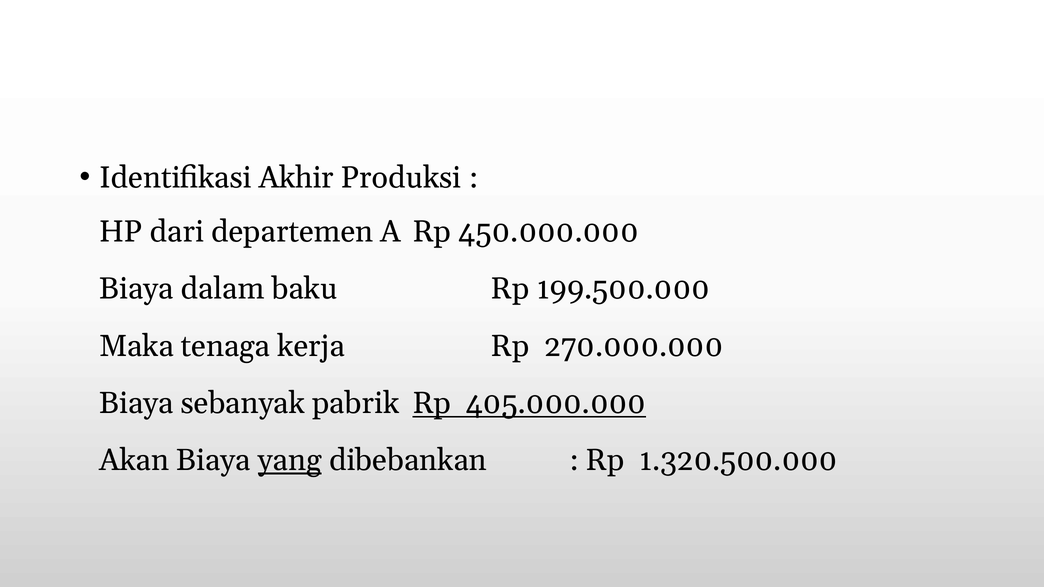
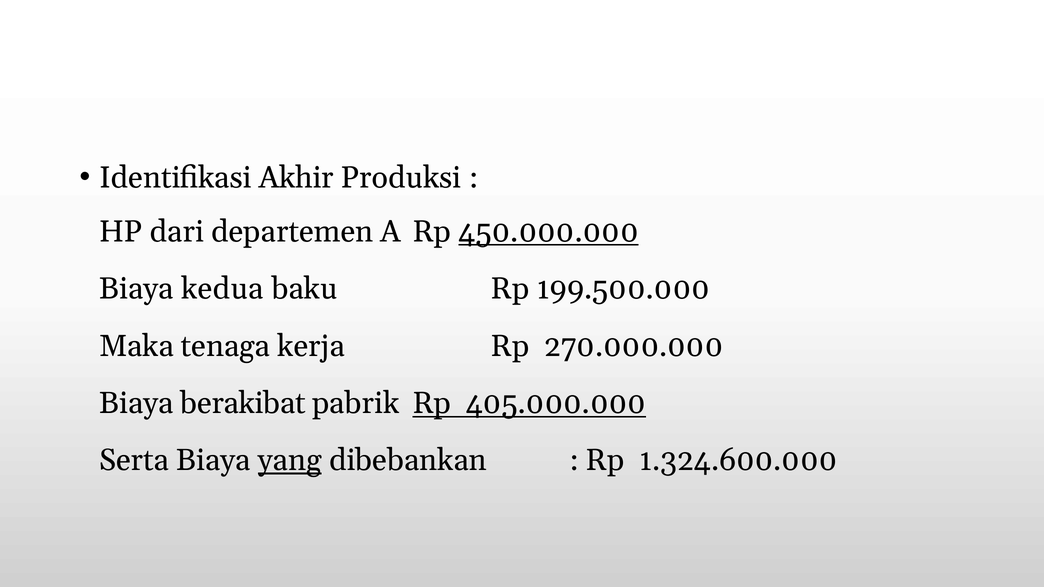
450.000.000 underline: none -> present (549, 232)
dalam: dalam -> kedua (222, 289)
sebanyak: sebanyak -> berakibat (243, 403)
Akan: Akan -> Serta (134, 461)
1.320.500.000: 1.320.500.000 -> 1.324.600.000 (738, 461)
